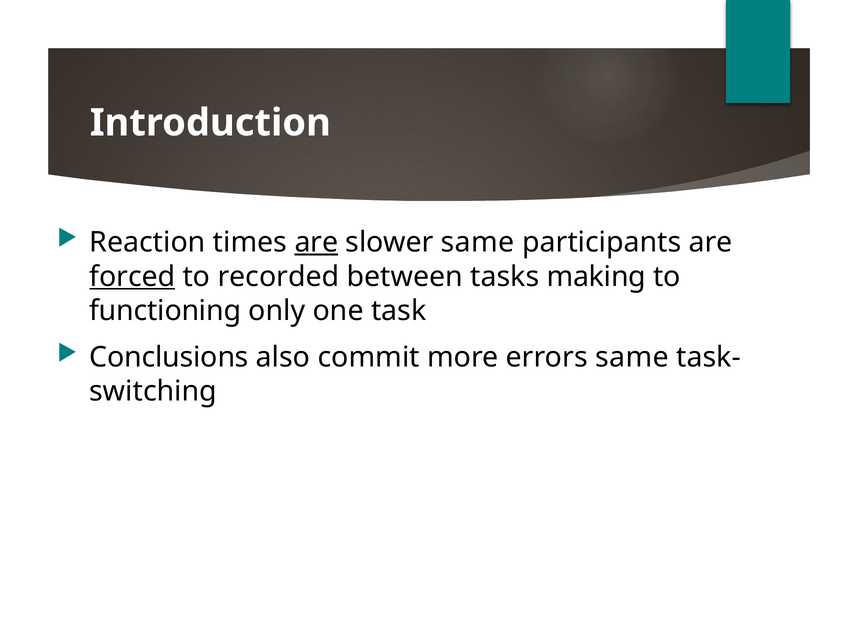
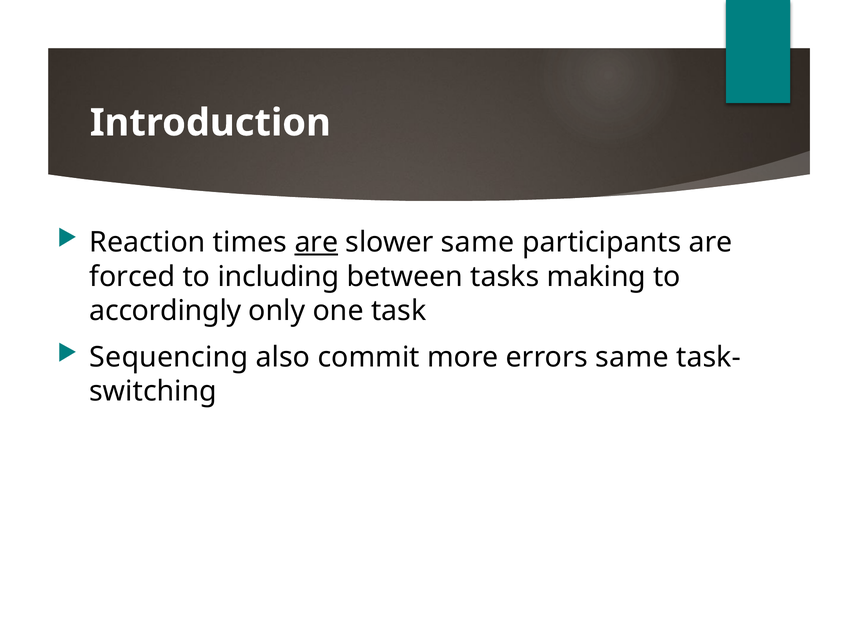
forced underline: present -> none (132, 276)
recorded: recorded -> including (279, 276)
functioning: functioning -> accordingly (165, 311)
Conclusions: Conclusions -> Sequencing (169, 357)
